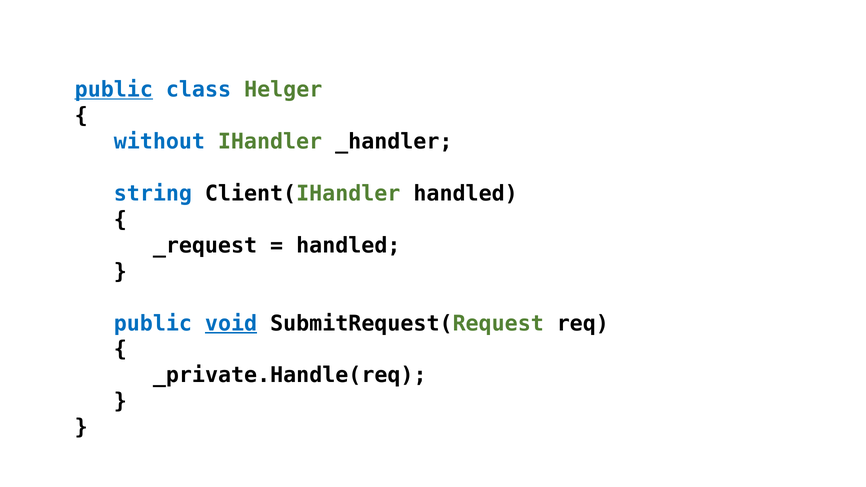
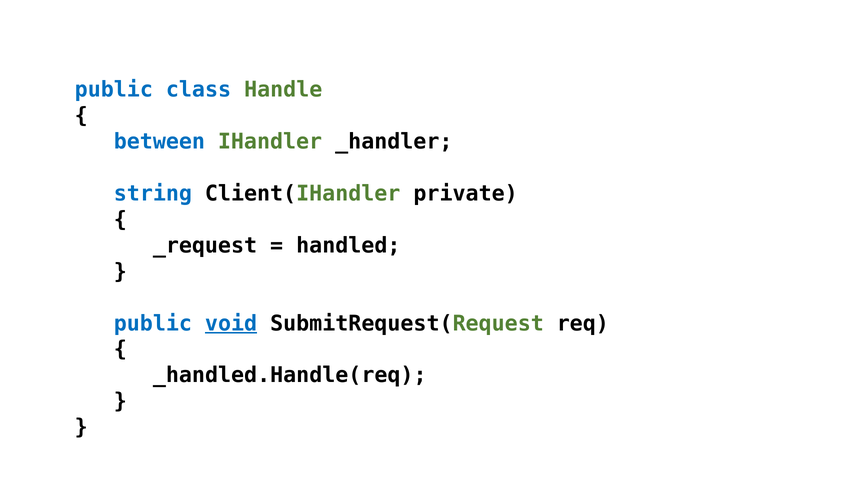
public underline: present -> none (114, 90)
Helger: Helger -> Handle (283, 90)
without: without -> between (159, 142)
Client(IHandler handled: handled -> private (466, 194)
_private.Handle(req: _private.Handle(req -> _handled.Handle(req (290, 375)
